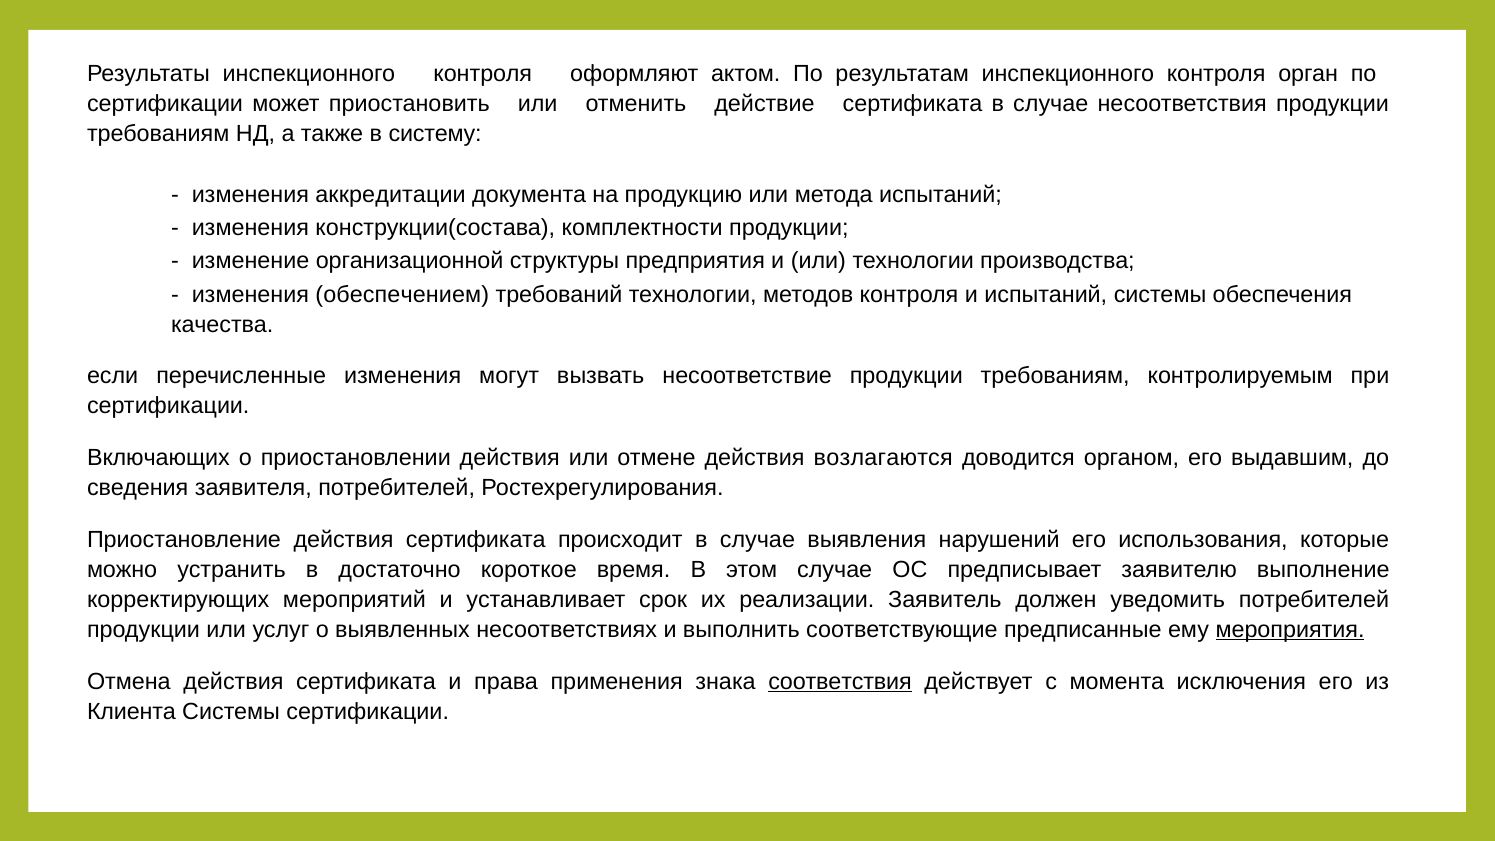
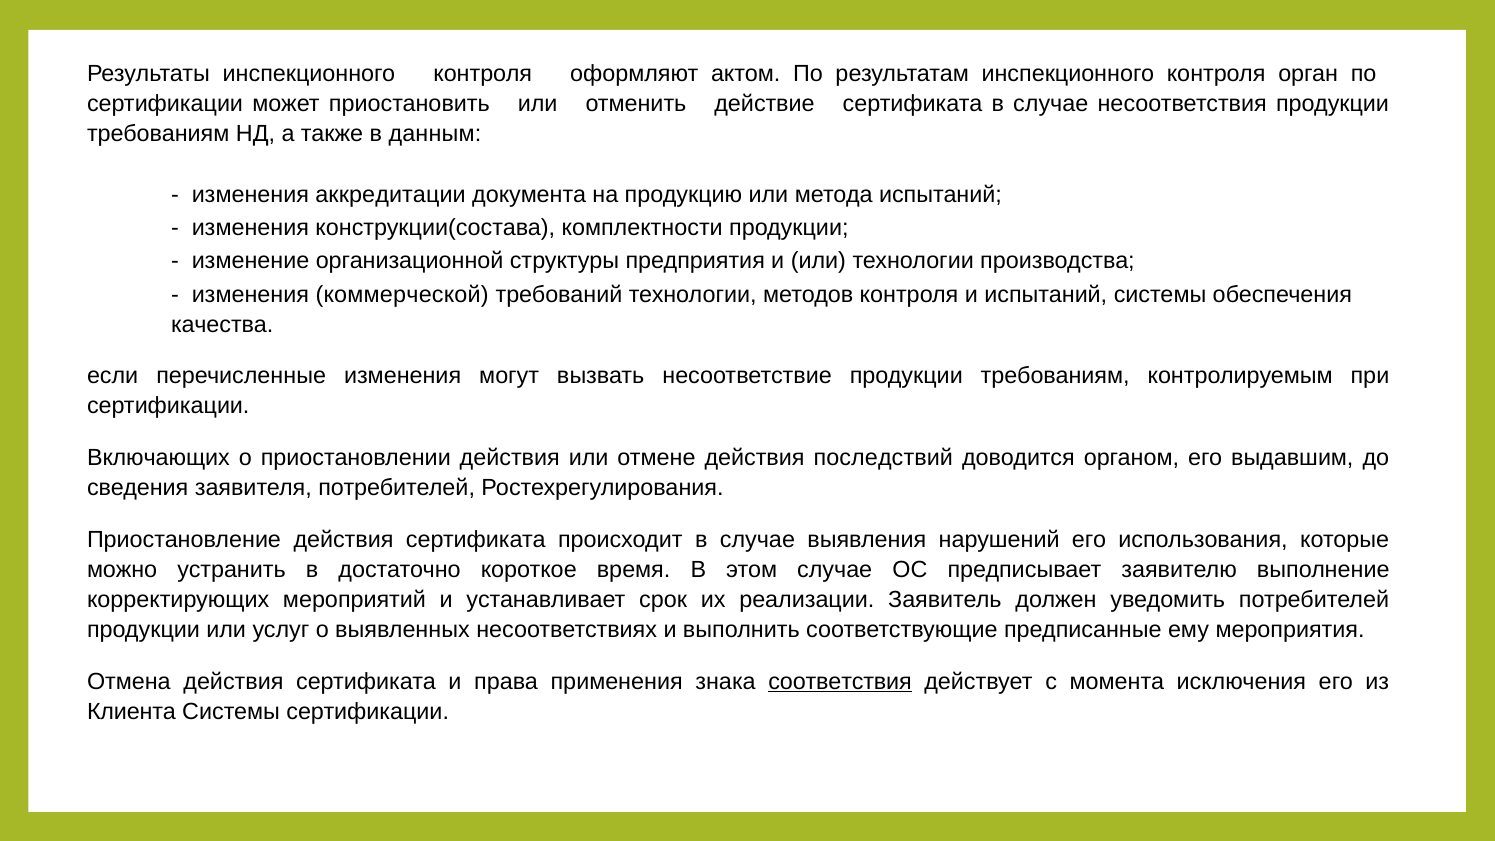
систему: систему -> данным (435, 134)
обеспечением: обеспечением -> коммерческой (402, 294)
возлагаются: возлагаются -> последствий (883, 458)
мероприятия underline: present -> none (1290, 630)
